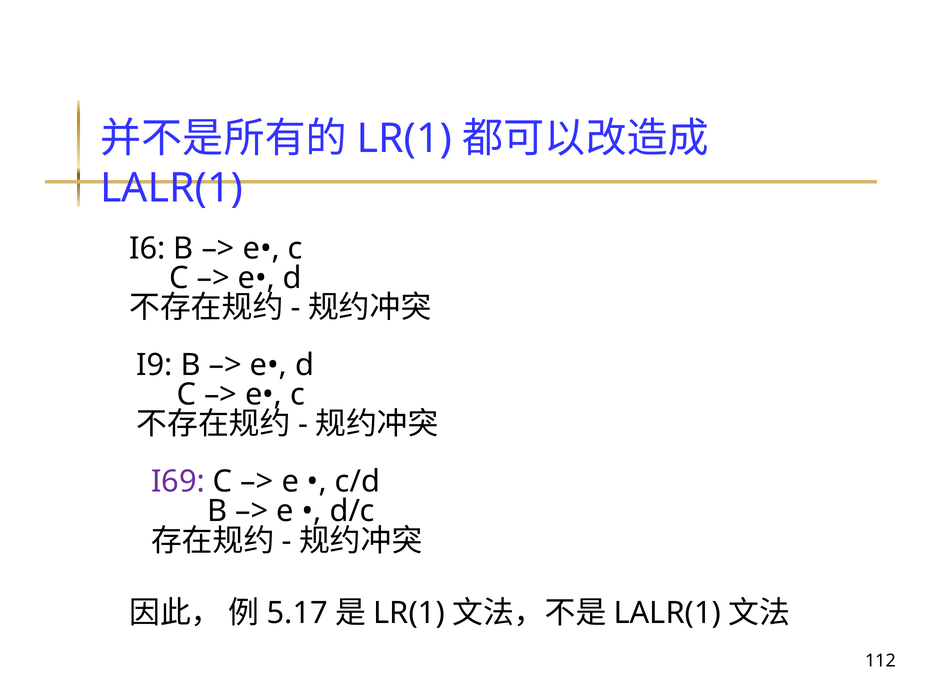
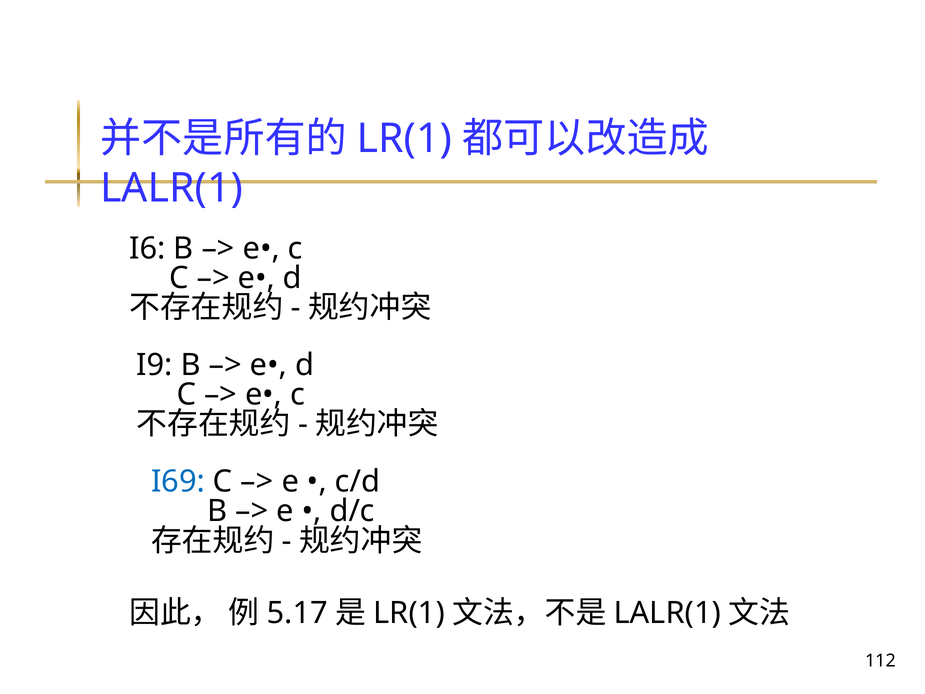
I69 colour: purple -> blue (178, 481)
